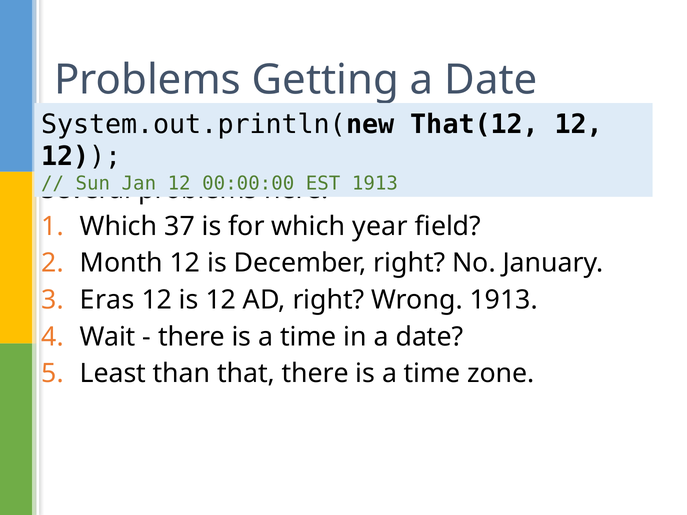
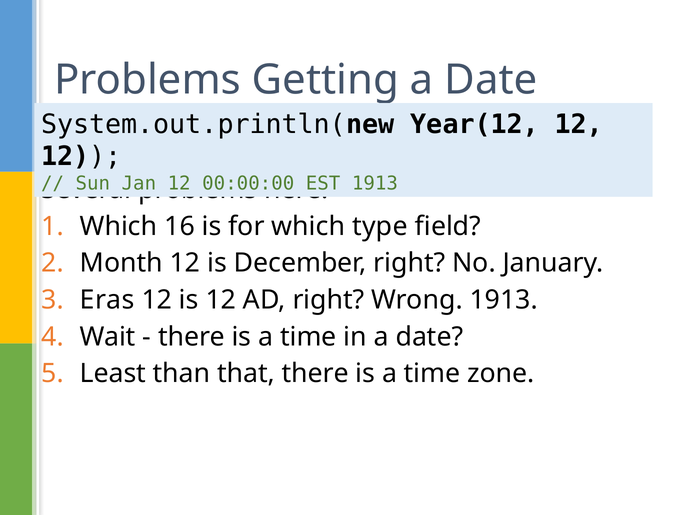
That(12: That(12 -> Year(12 (475, 124)
37: 37 -> 16 (180, 226)
year: year -> type (380, 226)
